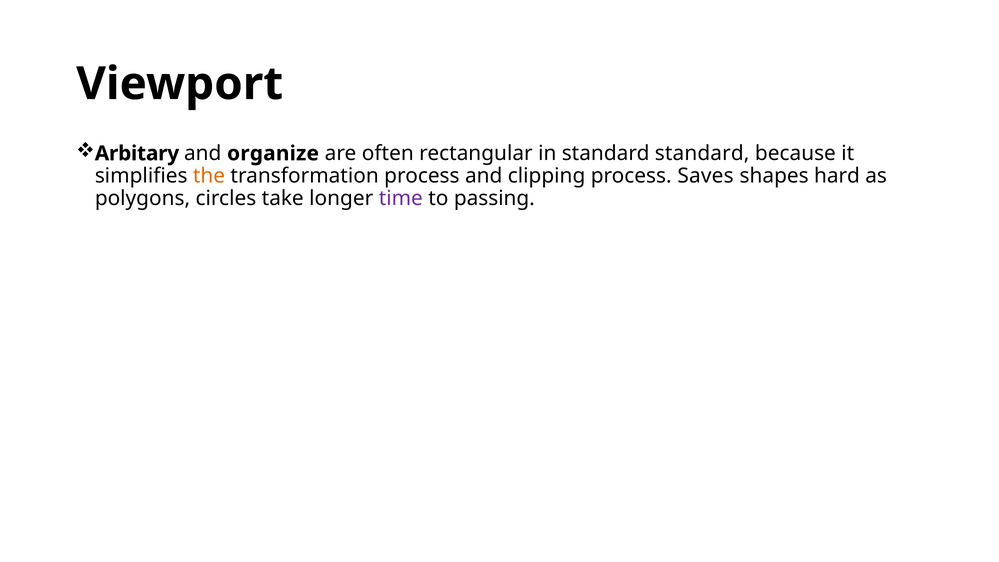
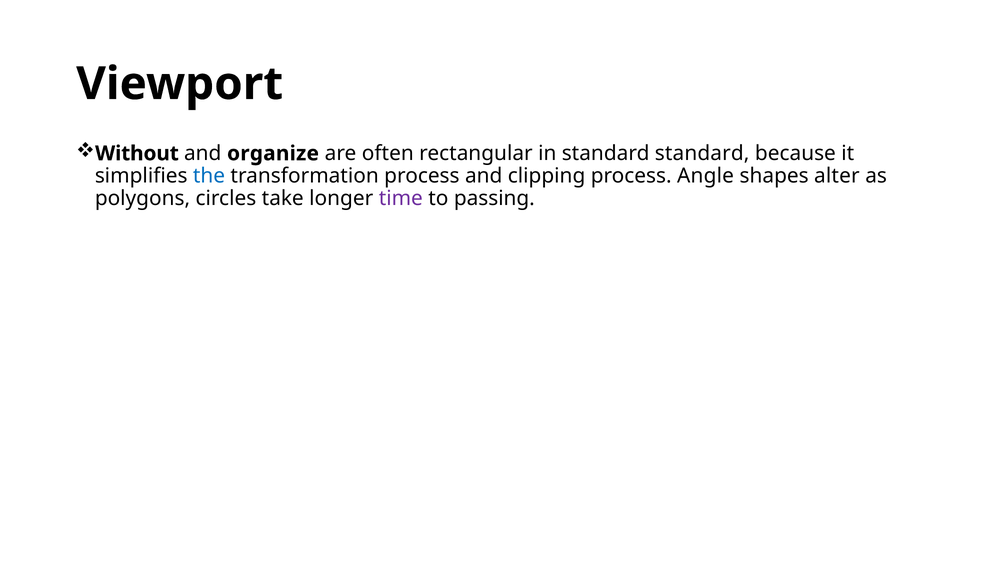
Arbitary: Arbitary -> Without (137, 153)
the colour: orange -> blue (209, 176)
Saves: Saves -> Angle (706, 176)
hard: hard -> alter (837, 176)
